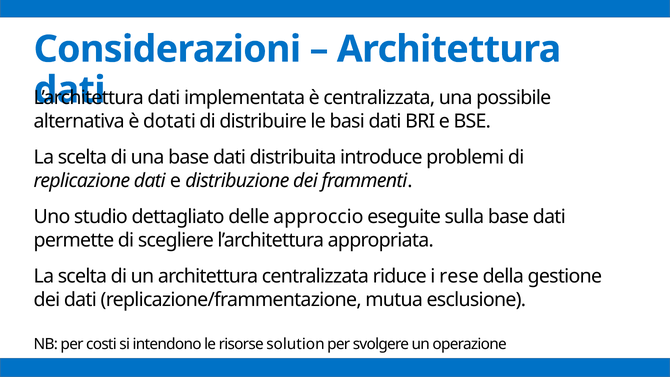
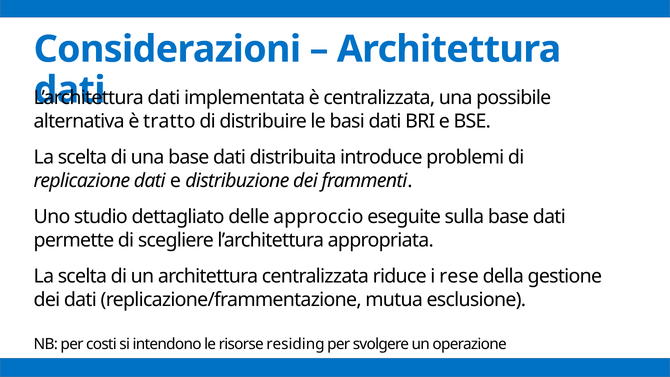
dotati: dotati -> tratto (169, 121)
solution: solution -> residing (295, 344)
